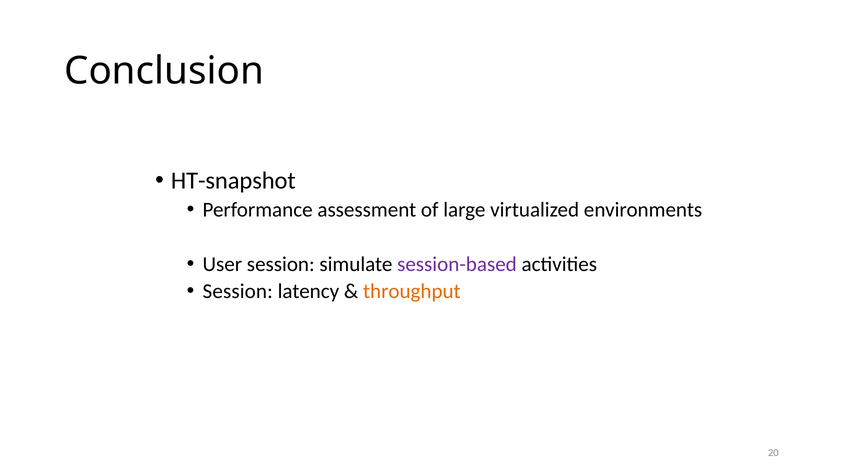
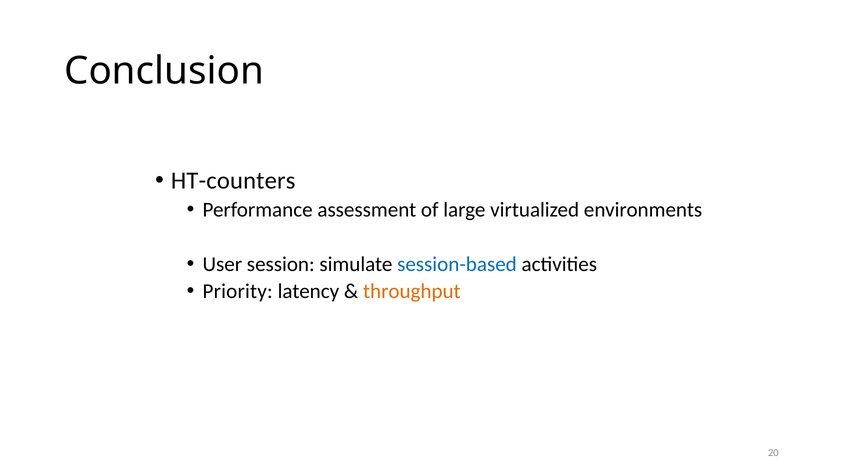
HT-snapshot: HT-snapshot -> HT-counters (233, 181)
session-based colour: purple -> blue (457, 264)
Session: Session -> Priority (238, 291)
